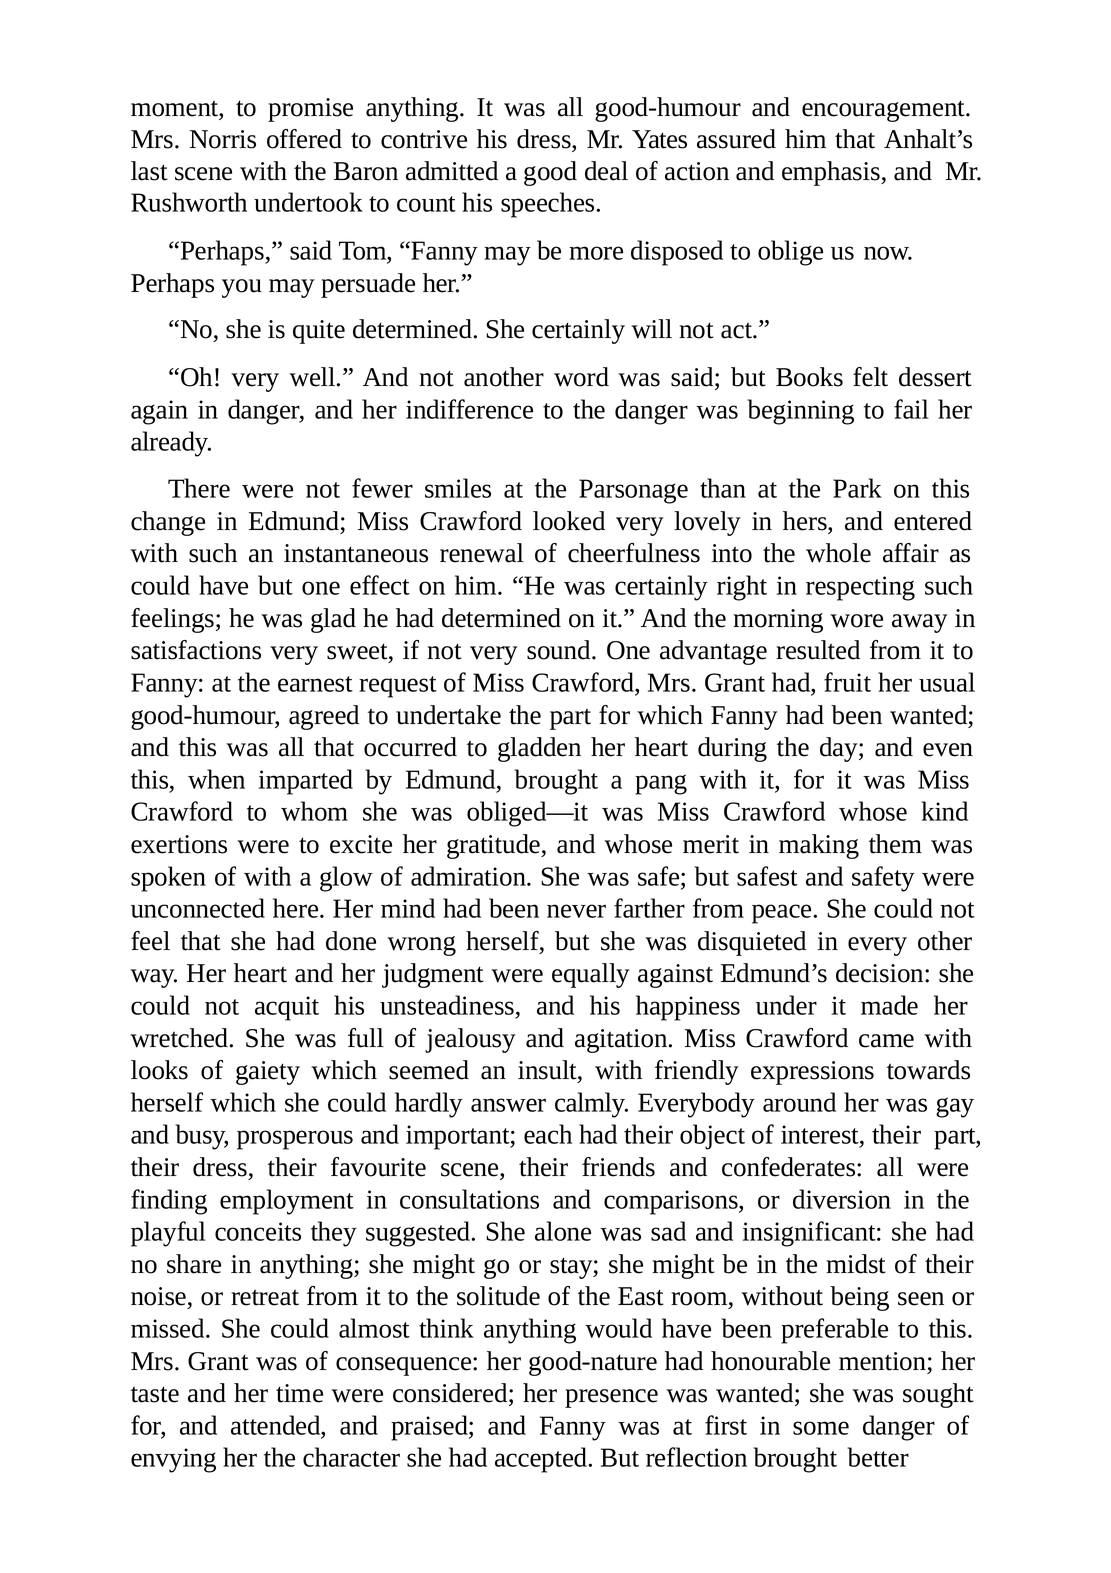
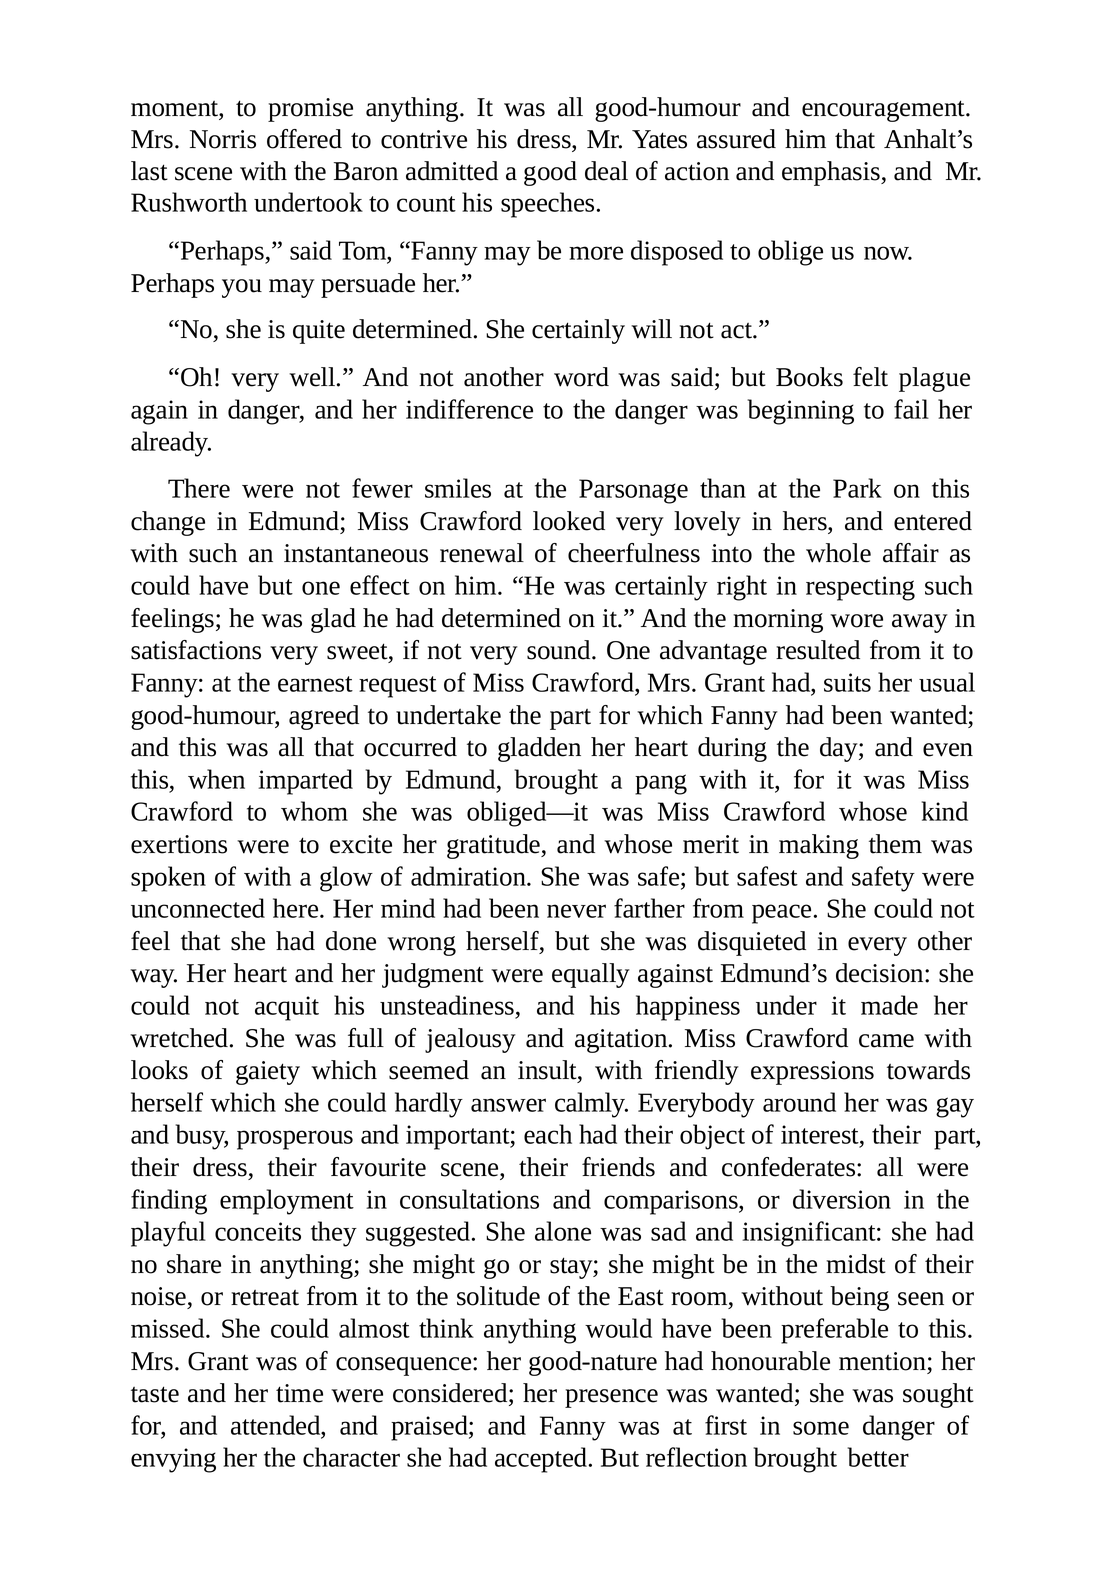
dessert: dessert -> plague (935, 377)
fruit: fruit -> suits (848, 682)
